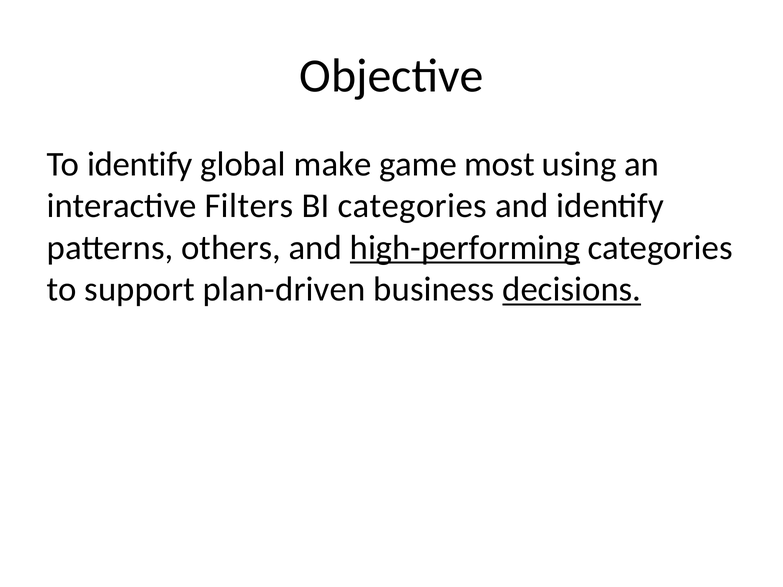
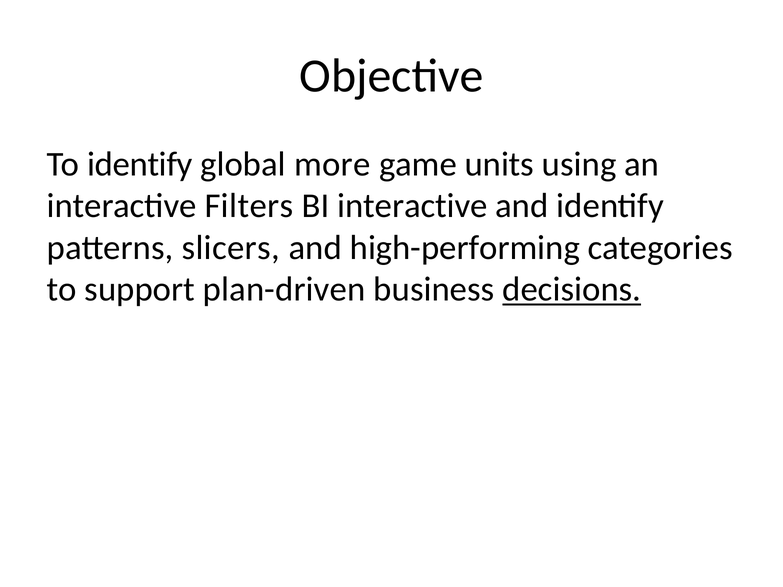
make: make -> more (332, 164)
most: most -> units (499, 164)
BI categories: categories -> interactive (412, 206)
others: others -> slicers (231, 248)
high-performing underline: present -> none (465, 248)
